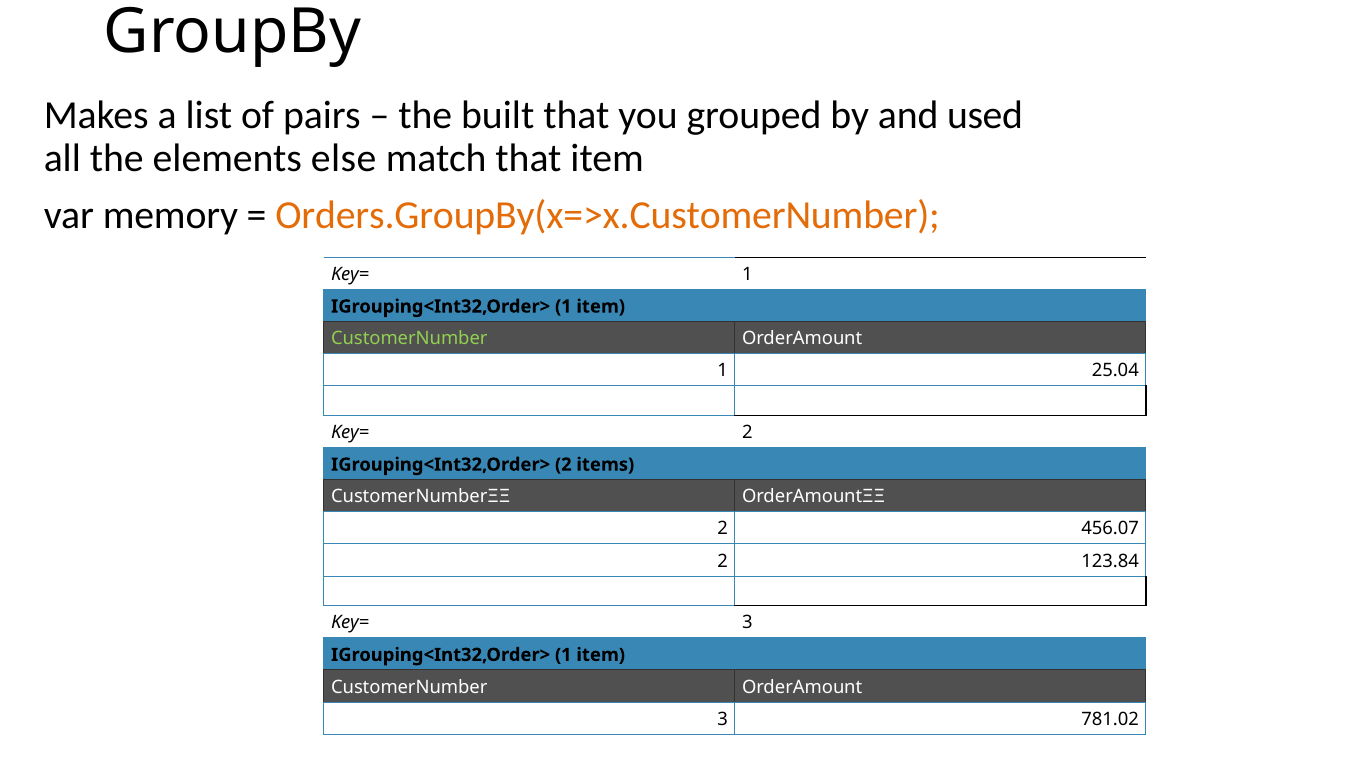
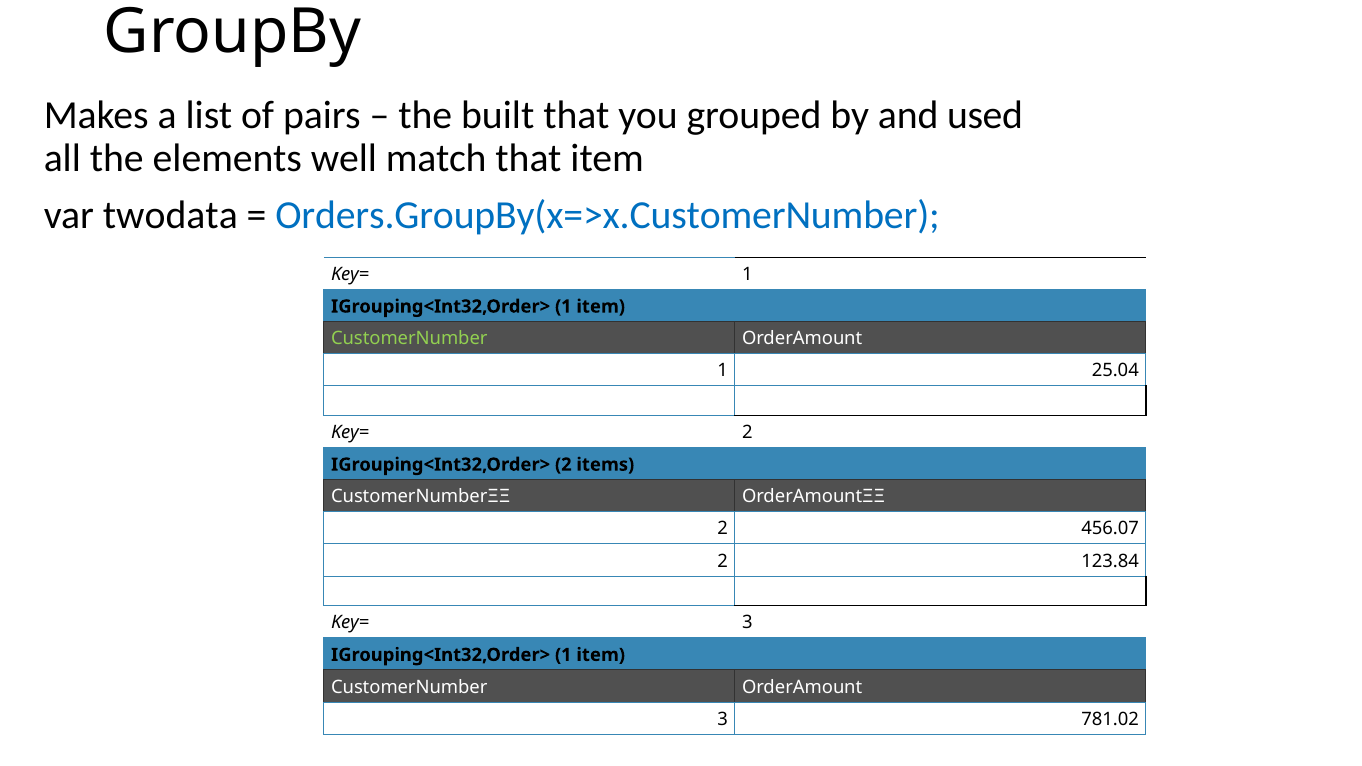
else: else -> well (344, 158)
memory: memory -> twodata (170, 216)
Orders.GroupBy(x=>x.CustomerNumber colour: orange -> blue (608, 216)
